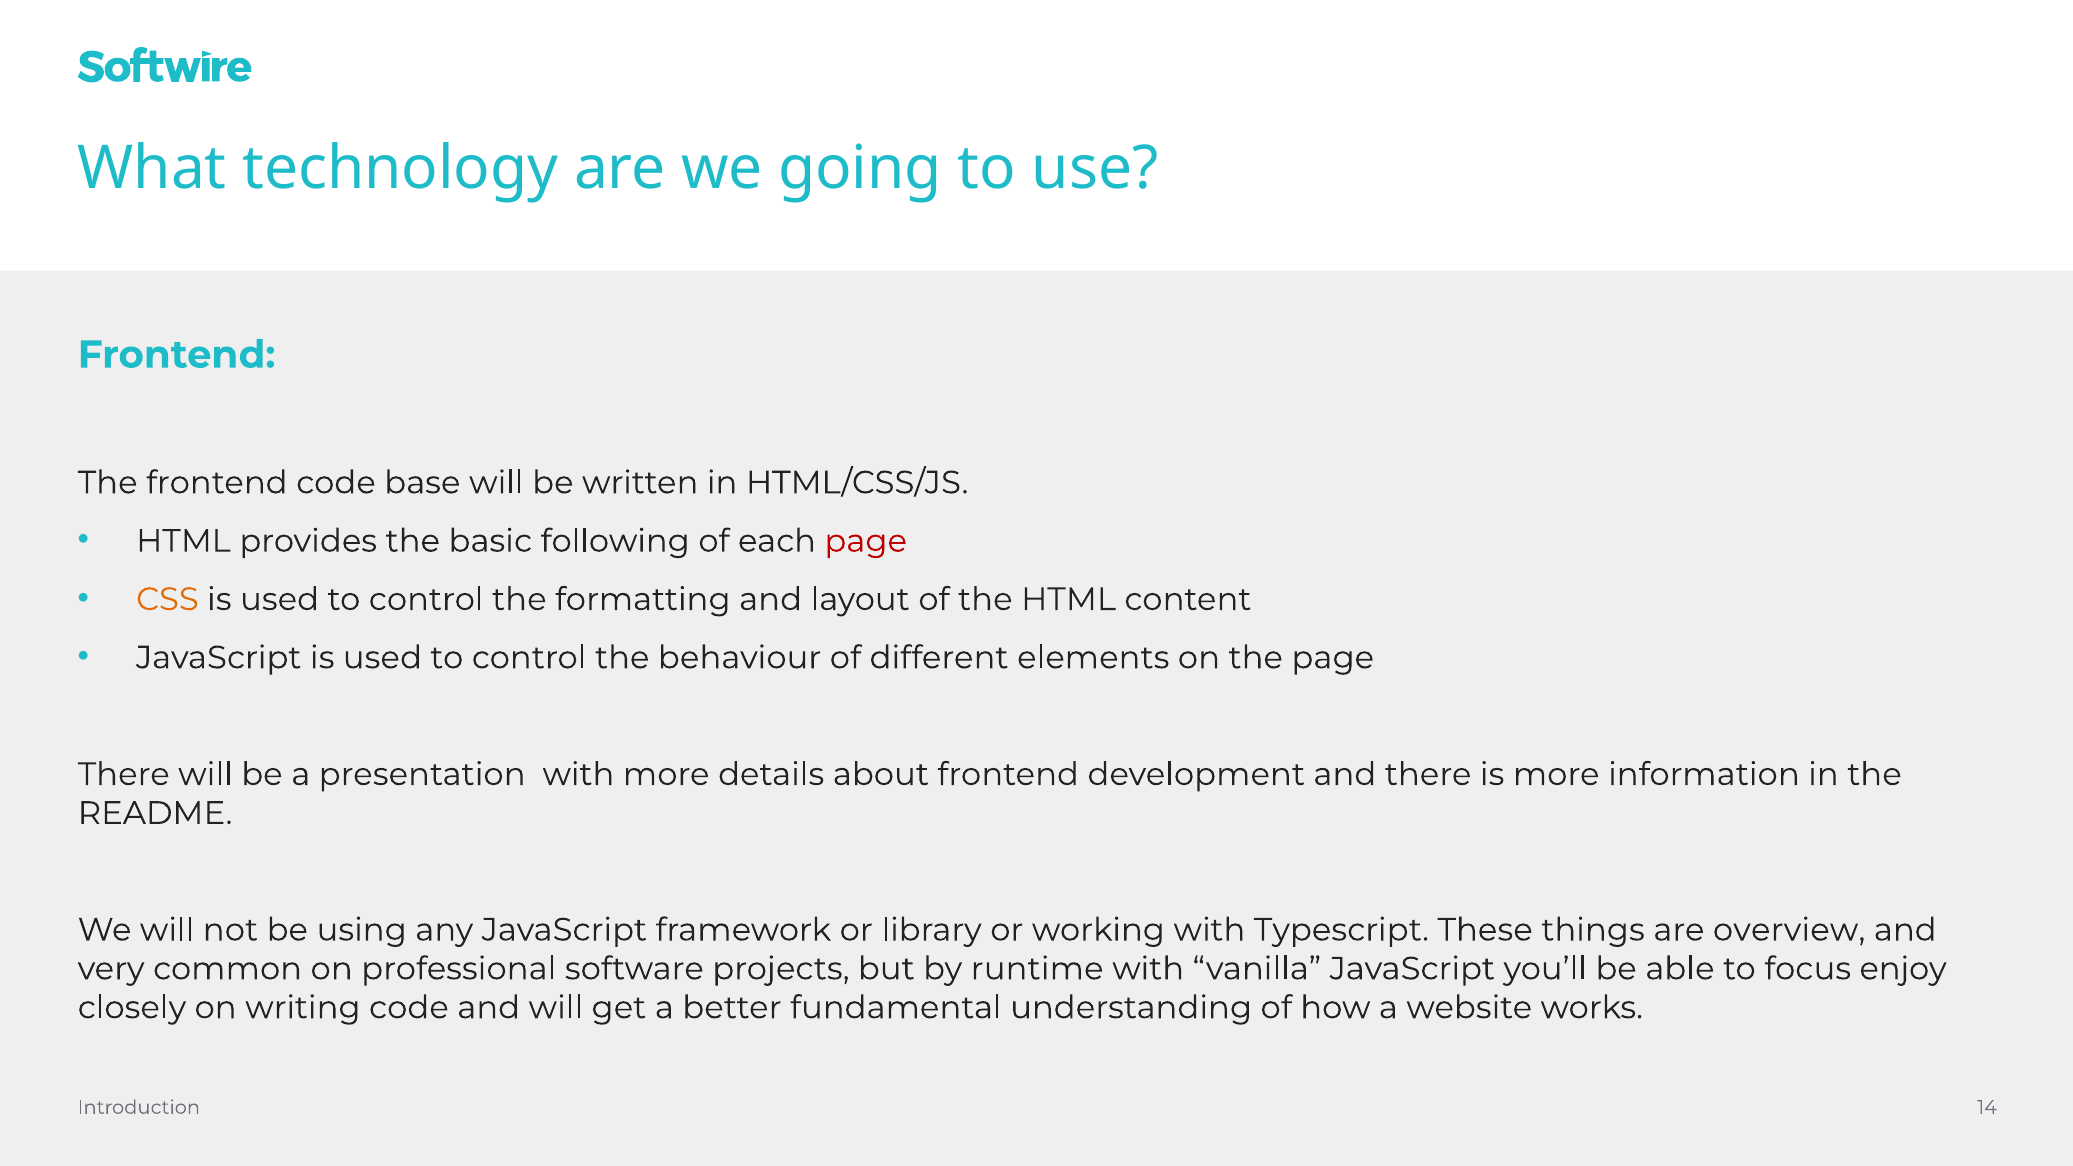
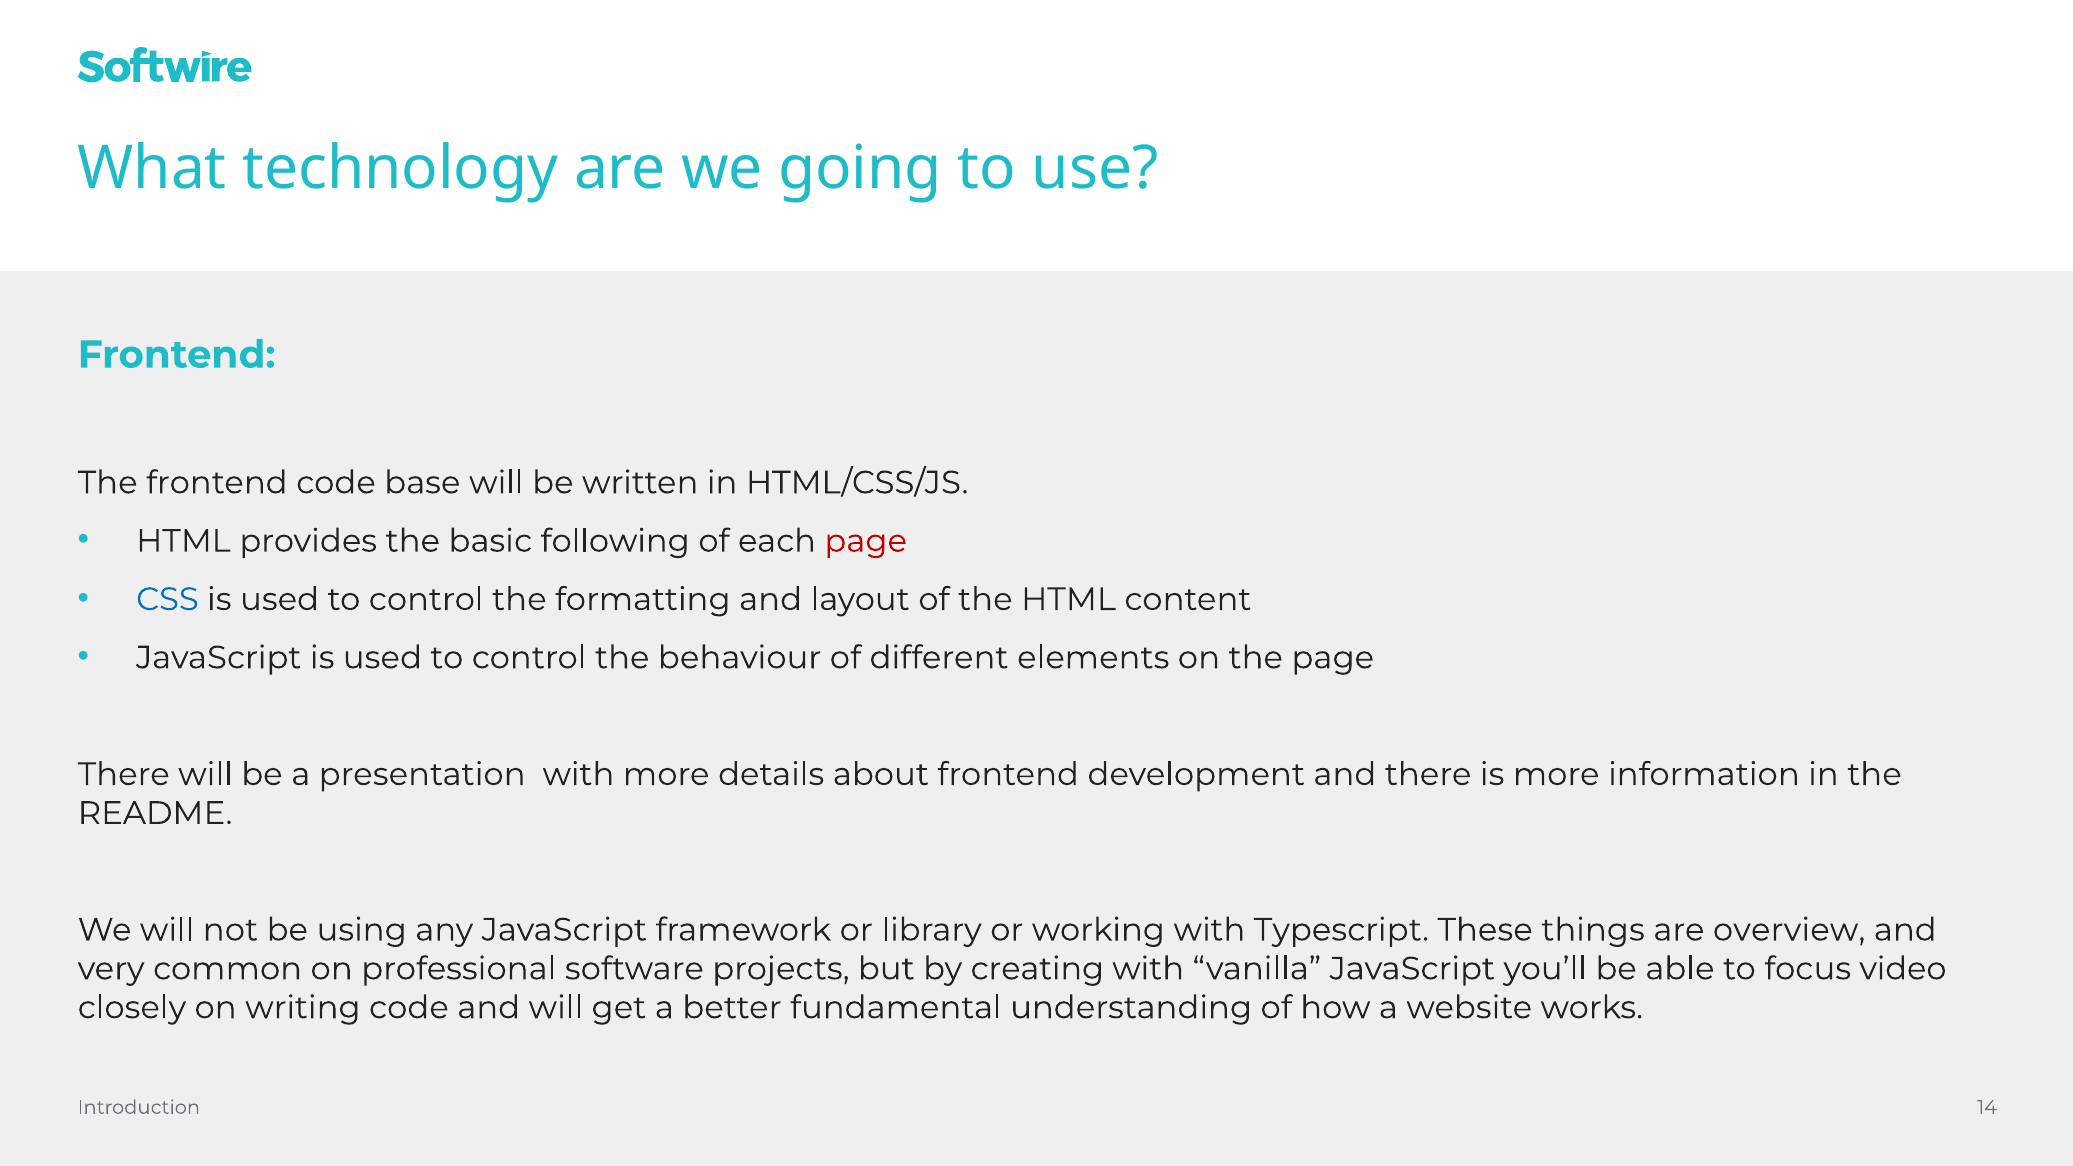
CSS colour: orange -> blue (167, 599)
runtime: runtime -> creating (1037, 969)
enjoy: enjoy -> video (1903, 969)
